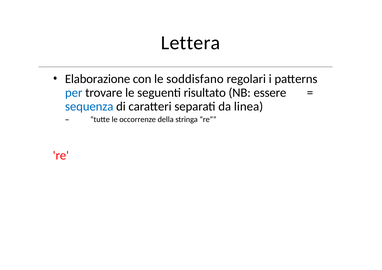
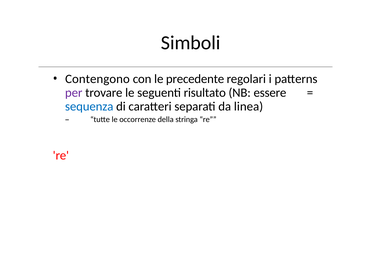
Lettera: Lettera -> Simboli (191, 43)
Elaborazione: Elaborazione -> Contengono (97, 79)
soddisfano: soddisfano -> precedente (195, 79)
per colour: blue -> purple (74, 93)
